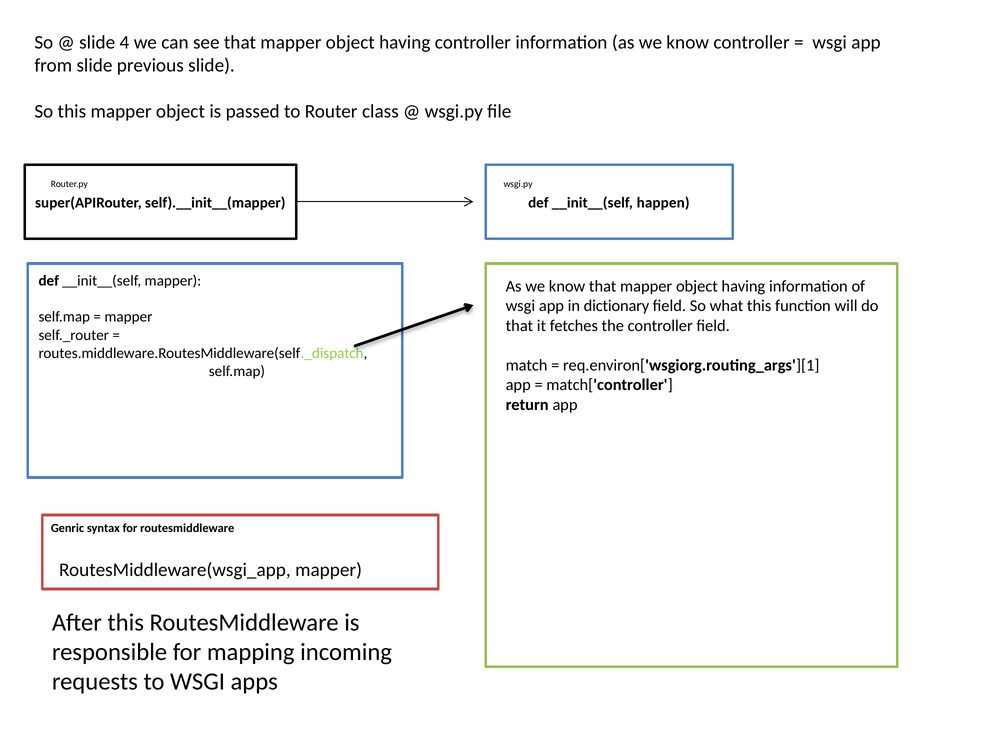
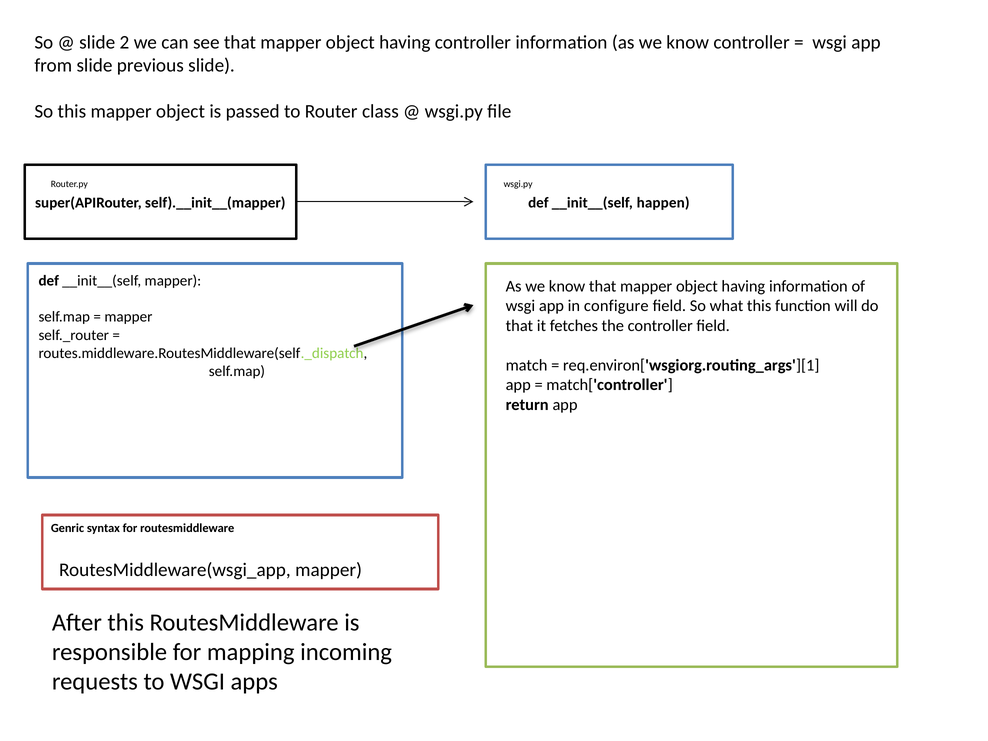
4: 4 -> 2 (124, 42)
dictionary: dictionary -> configure (616, 306)
